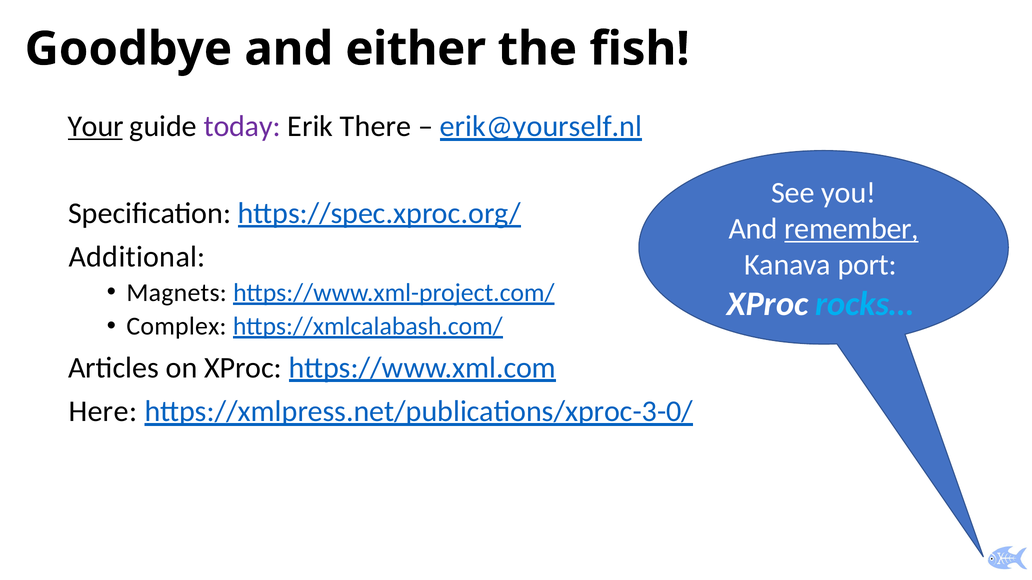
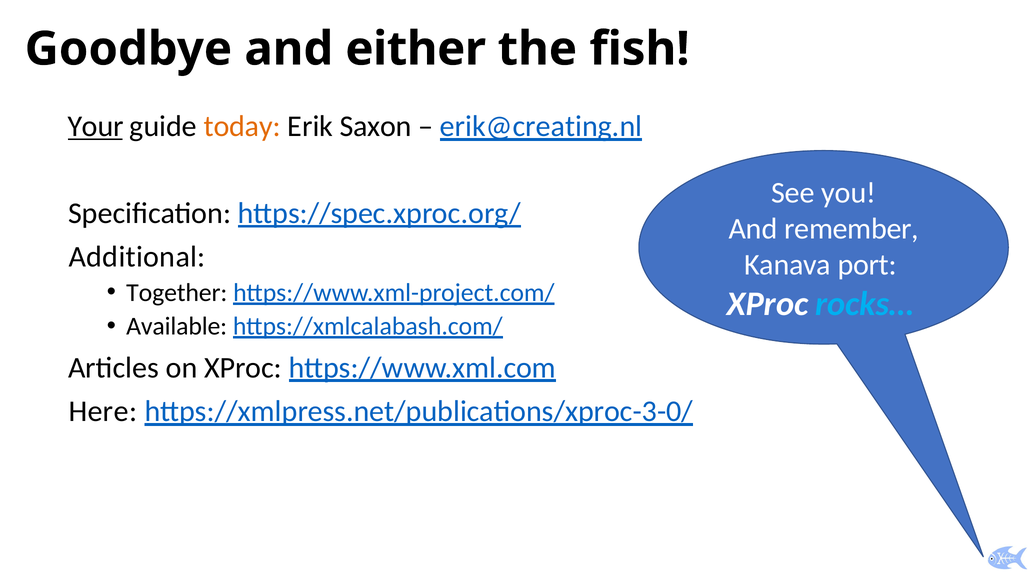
today colour: purple -> orange (242, 126)
There: There -> Saxon (376, 126)
erik@yourself.nl: erik@yourself.nl -> erik@creating.nl (541, 126)
remember underline: present -> none (852, 229)
Magnets: Magnets -> Together (177, 293)
Complex: Complex -> Available (177, 326)
